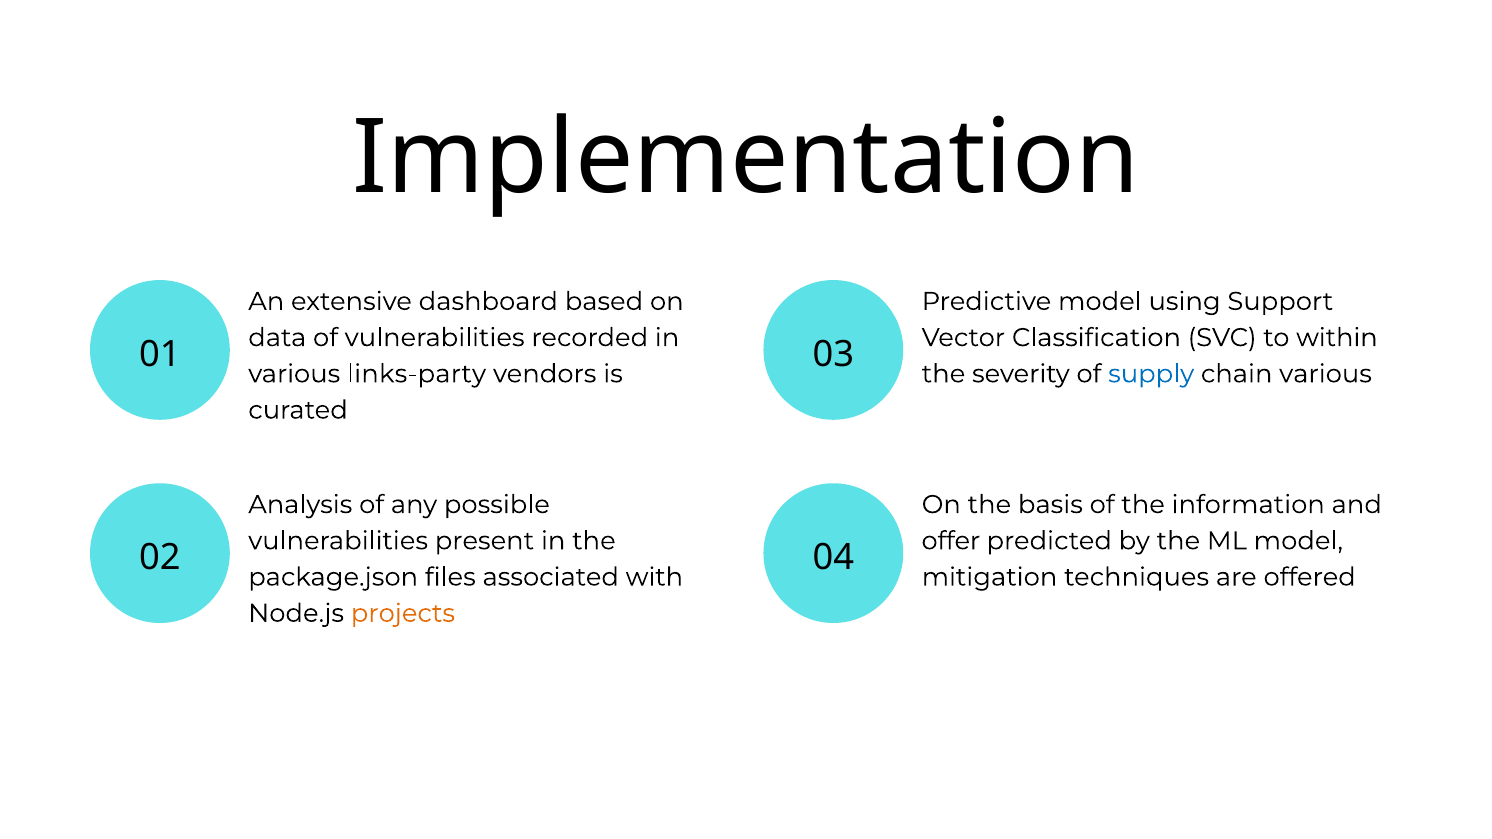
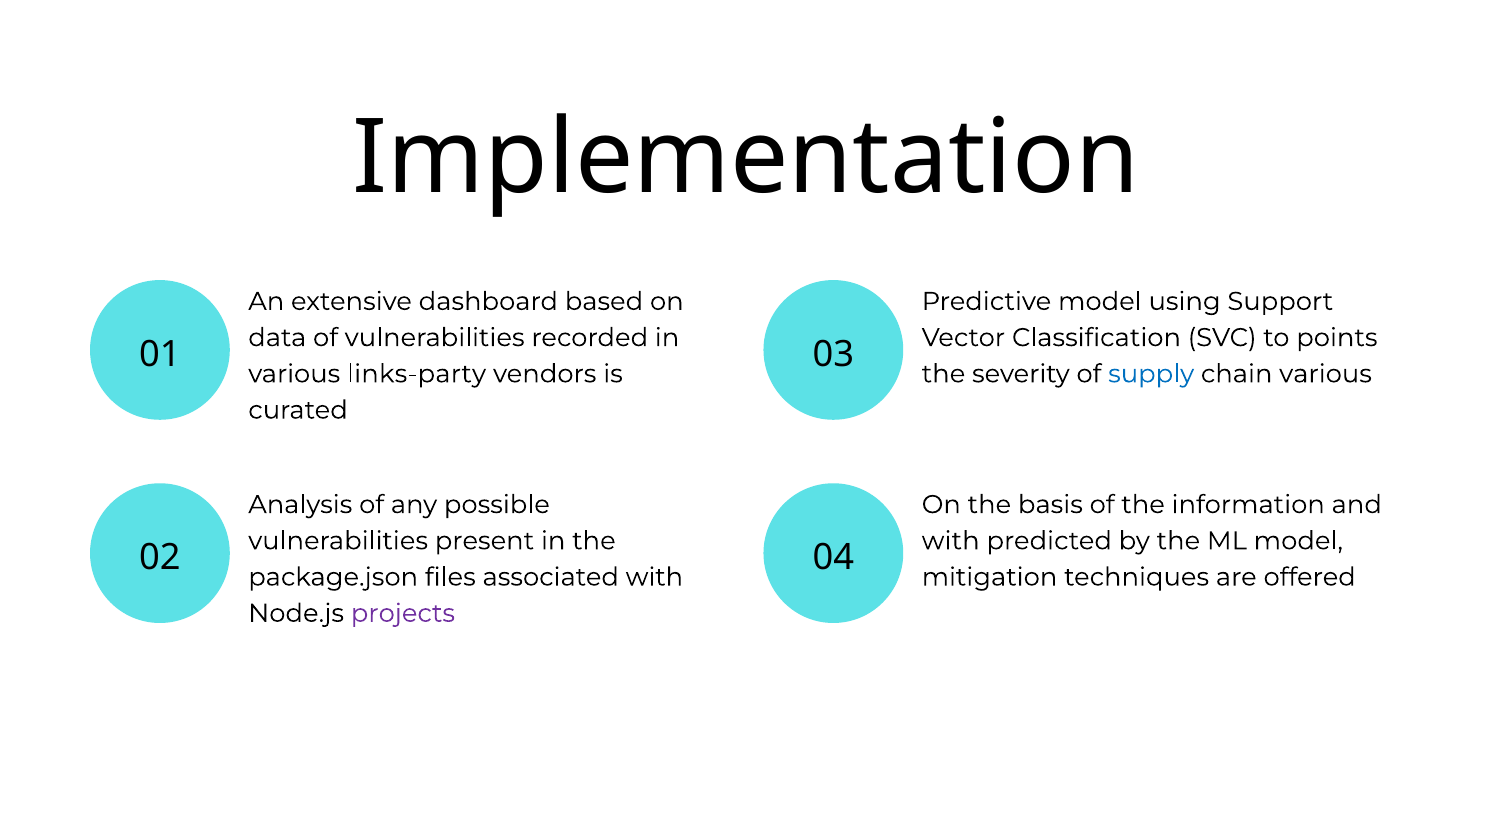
within: within -> points (1337, 338)
offer: offer -> with (951, 541)
projects colour: orange -> purple (403, 613)
